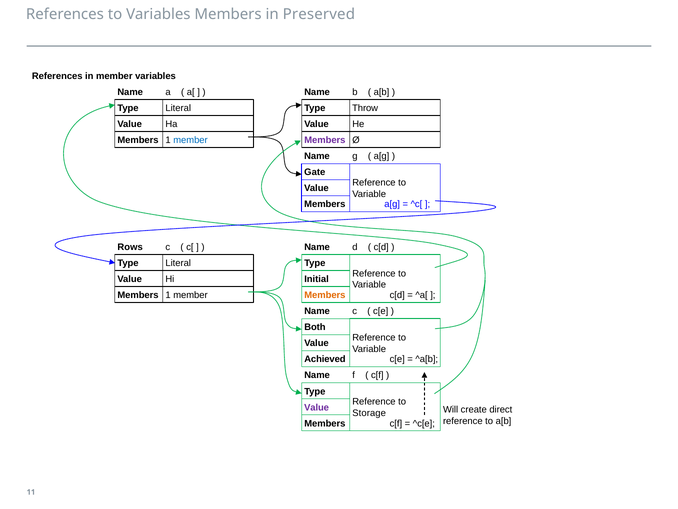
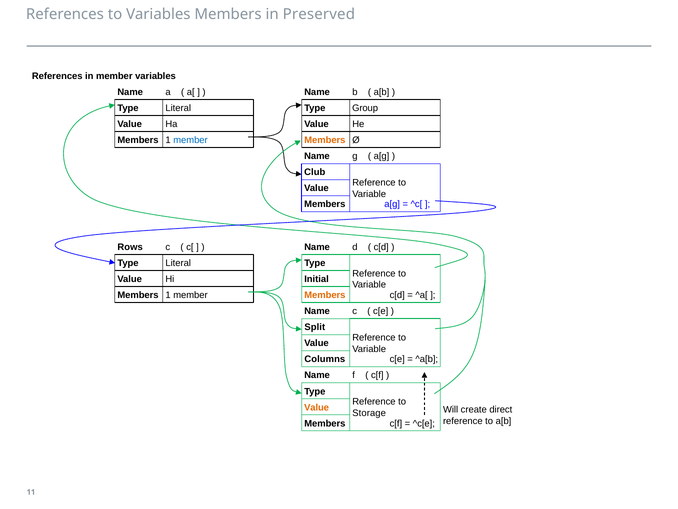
Throw: Throw -> Group (365, 108)
Members colour: purple -> orange (325, 140)
Gate: Gate -> Club (315, 172)
Both: Both -> Split (315, 327)
Achieved: Achieved -> Columns (325, 359)
Value colour: purple -> orange (317, 407)
